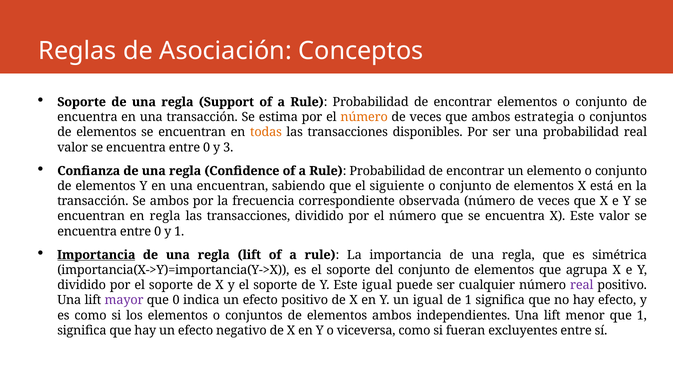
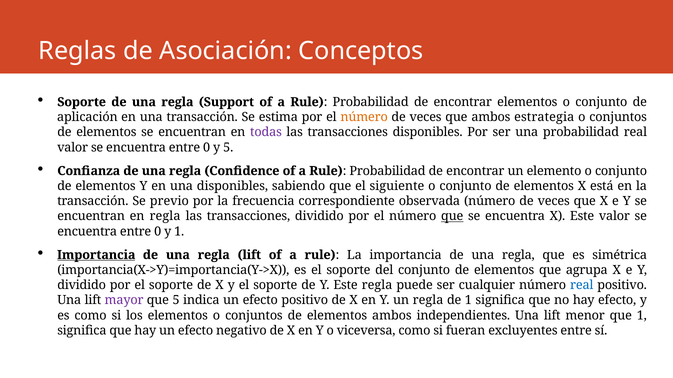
encuentra: encuentra -> aplicación (87, 117)
todas colour: orange -> purple (266, 132)
y 3: 3 -> 5 (228, 148)
una encuentran: encuentran -> disponibles (232, 186)
Se ambos: ambos -> previo (169, 201)
que underline: none -> present (452, 217)
Este igual: igual -> regla (377, 286)
real colour: purple -> blue (582, 286)
que 0: 0 -> 5 (176, 301)
un igual: igual -> regla (428, 301)
